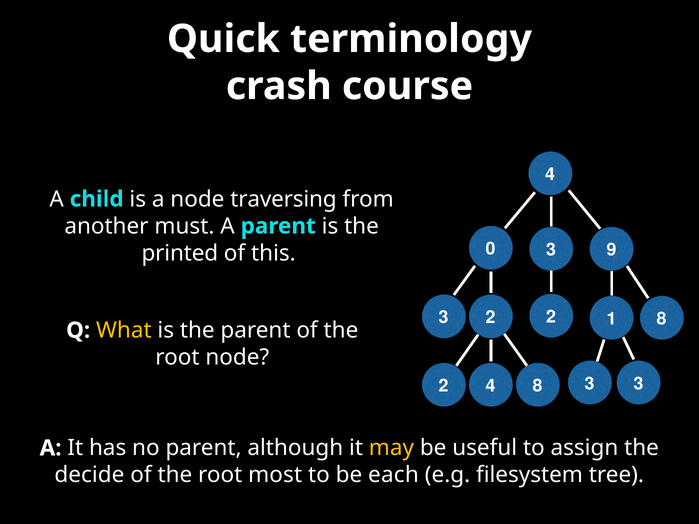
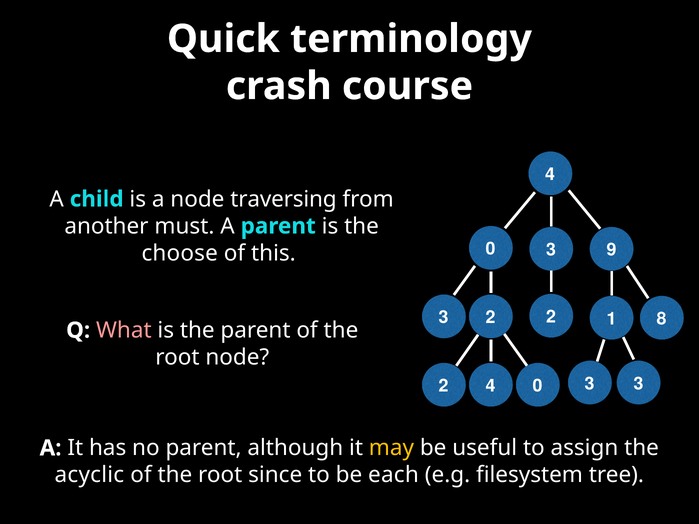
printed: printed -> choose (180, 253)
What colour: yellow -> pink (124, 330)
8: 8 -> 0 (538, 386)
decide: decide -> acyclic (89, 475)
most: most -> since (275, 475)
